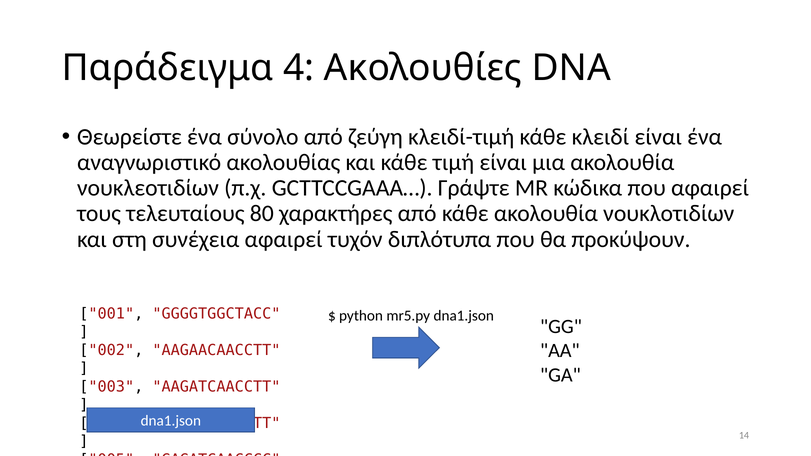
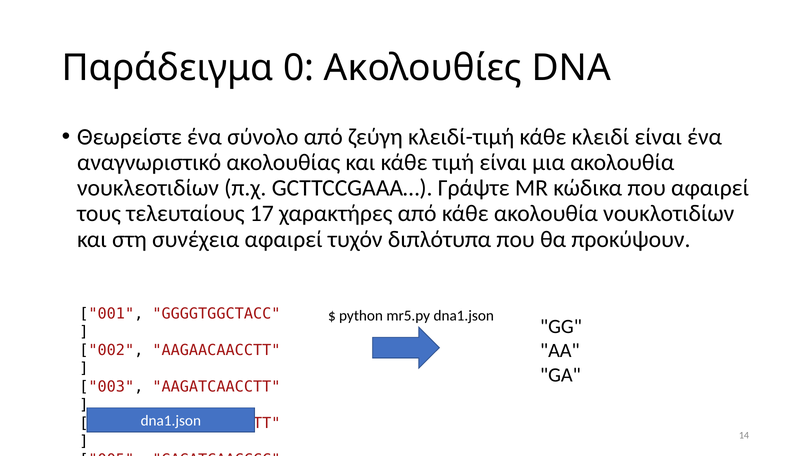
4: 4 -> 0 (299, 68)
80: 80 -> 17 (262, 214)
